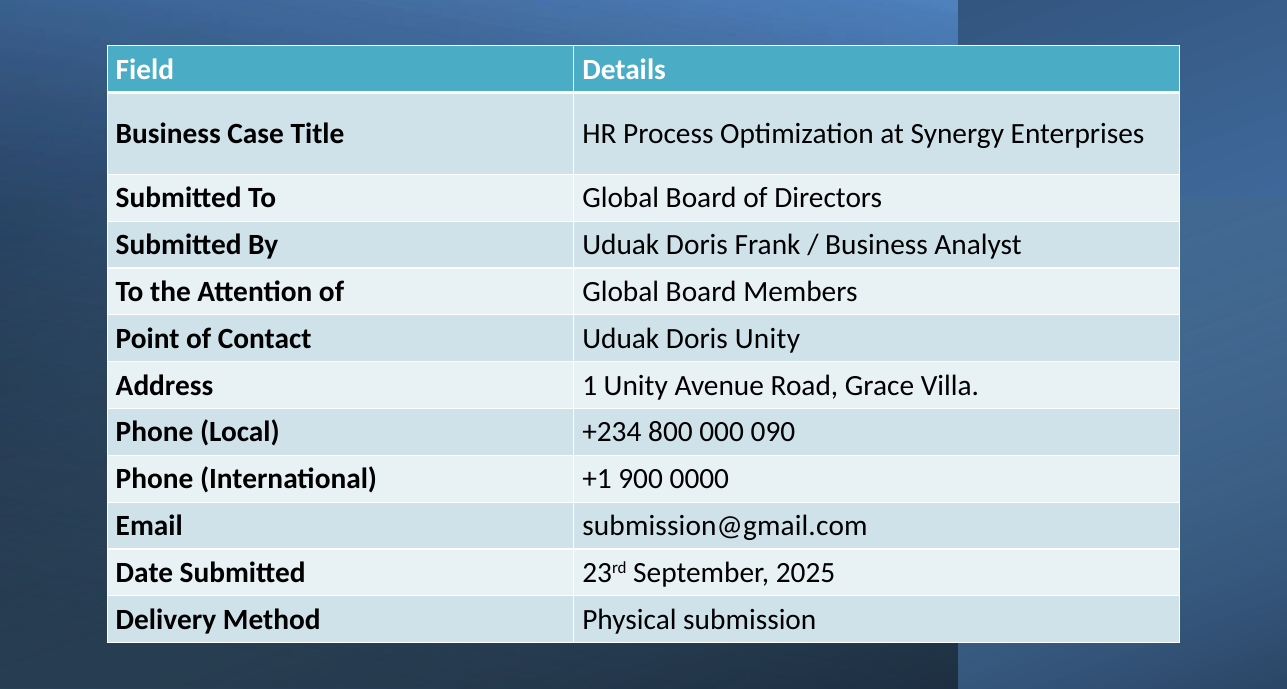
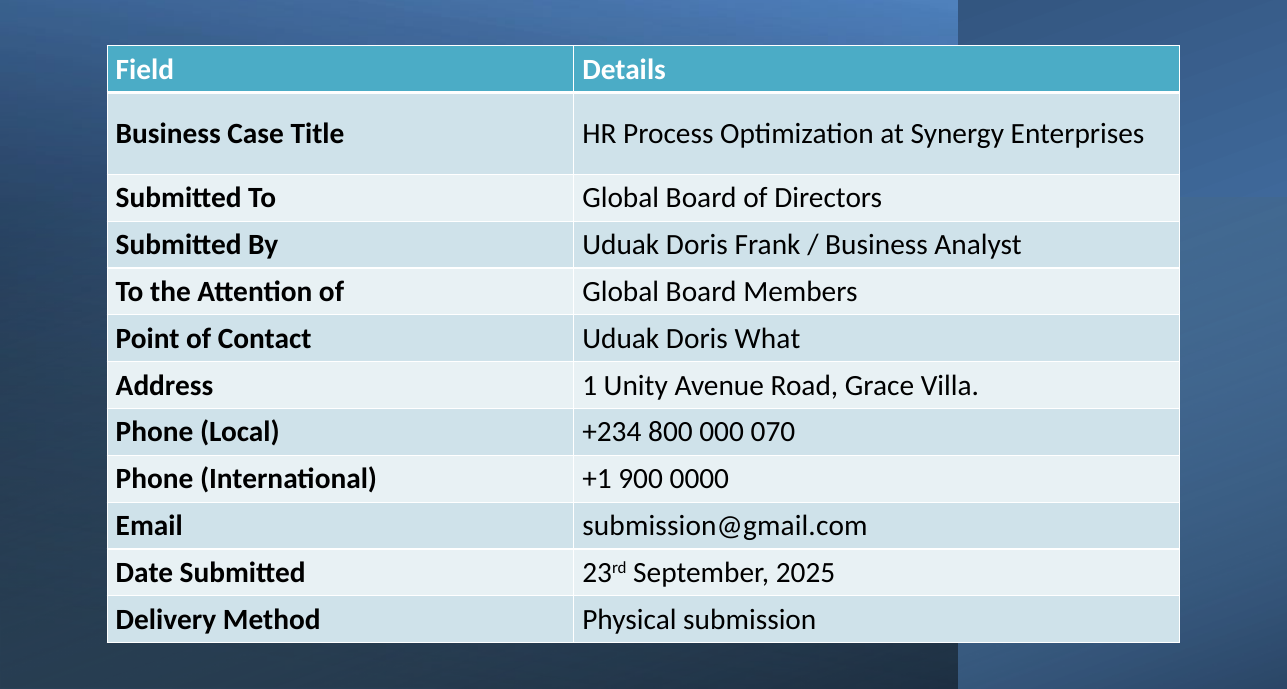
Doris Unity: Unity -> What (768, 339)
090: 090 -> 070 (773, 433)
